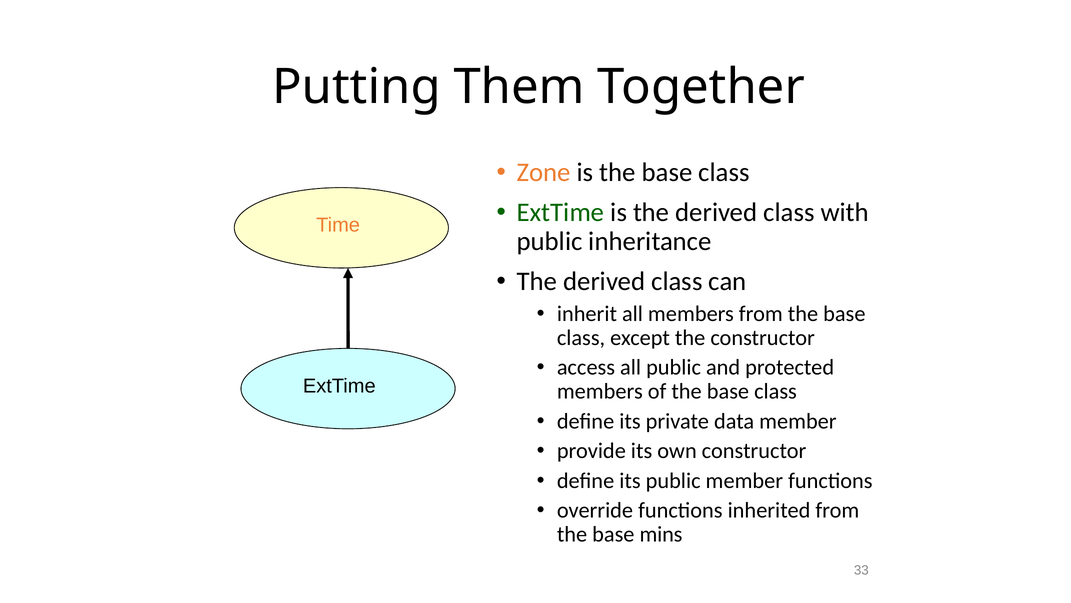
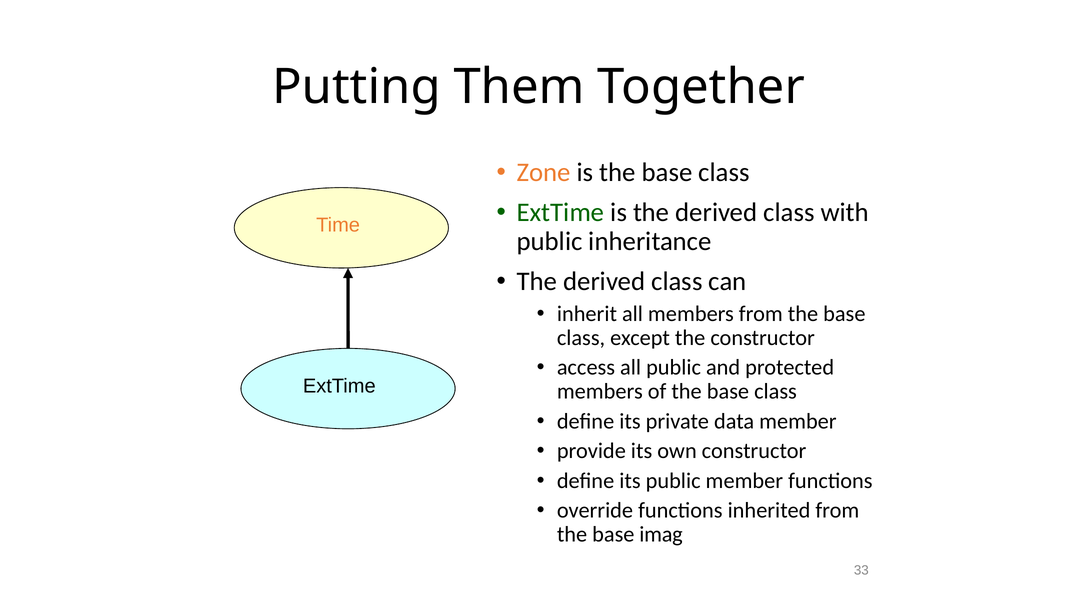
mins: mins -> imag (661, 534)
